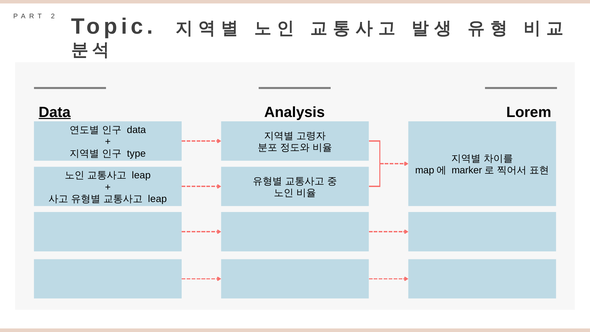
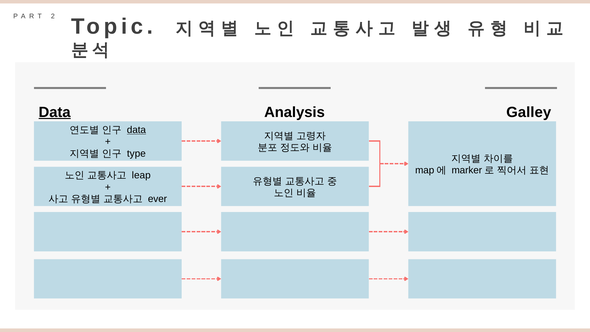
Lorem: Lorem -> Galley (529, 112)
data underline: none -> present (136, 130)
leap: leap -> ever (157, 199)
